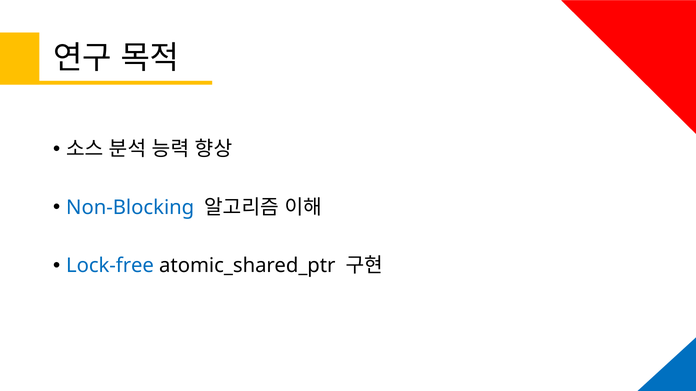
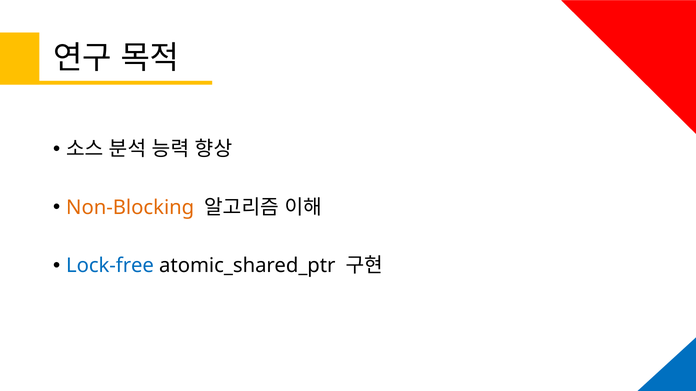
Non-Blocking colour: blue -> orange (130, 208)
